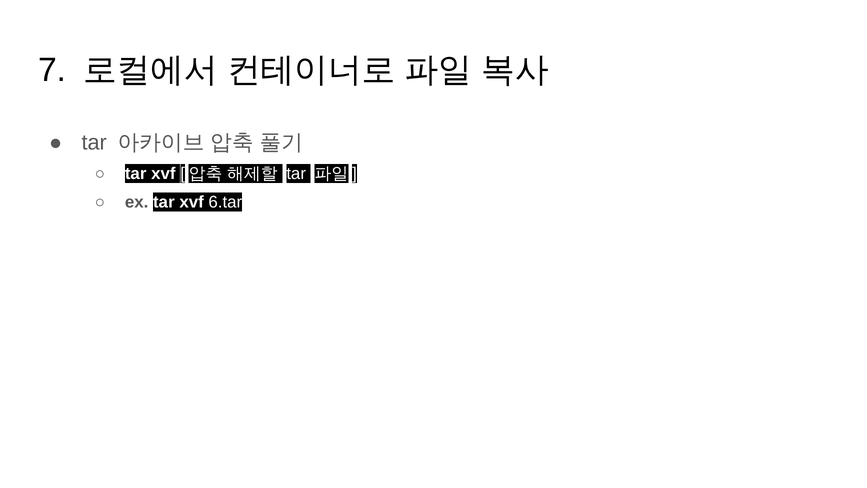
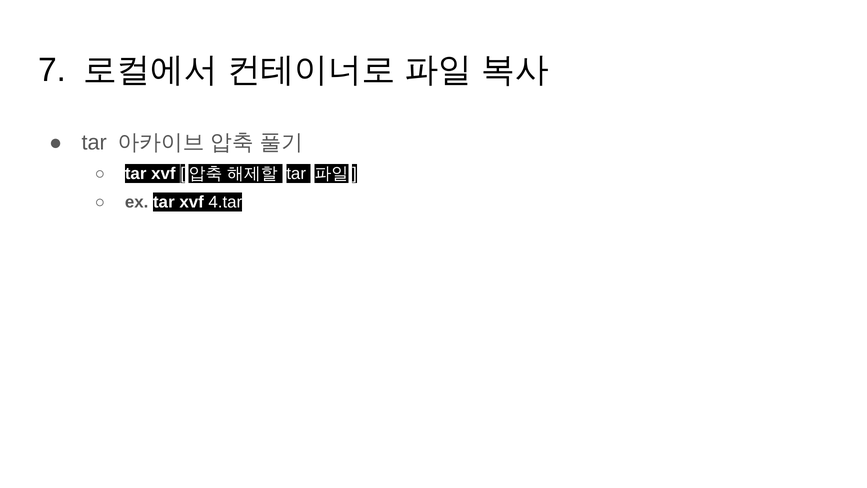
6.tar: 6.tar -> 4.tar (225, 202)
